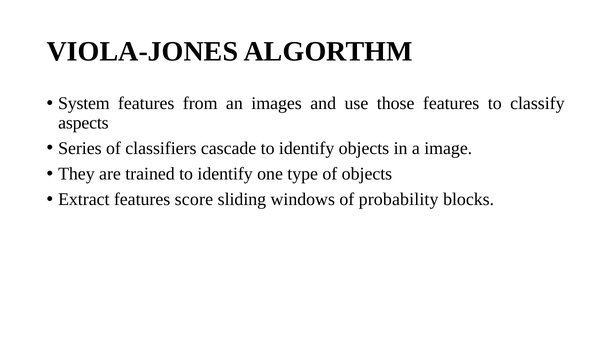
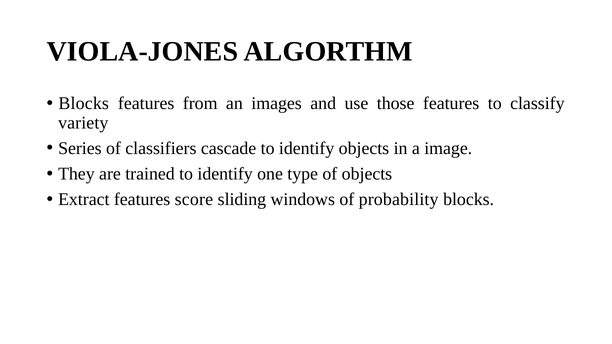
System: System -> Blocks (84, 103)
aspects: aspects -> variety (83, 123)
